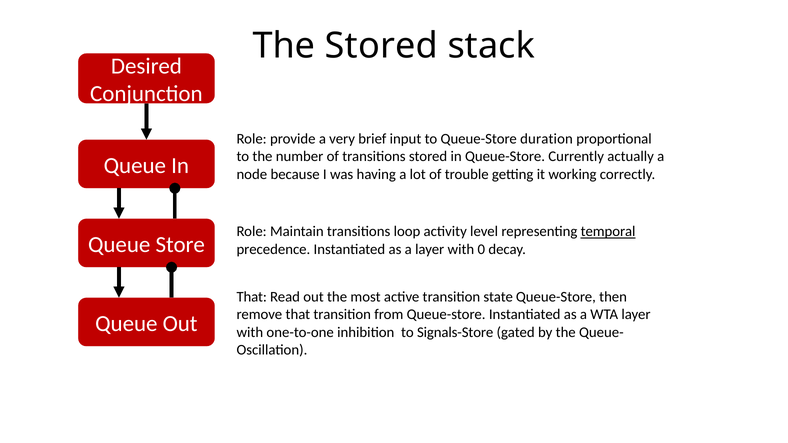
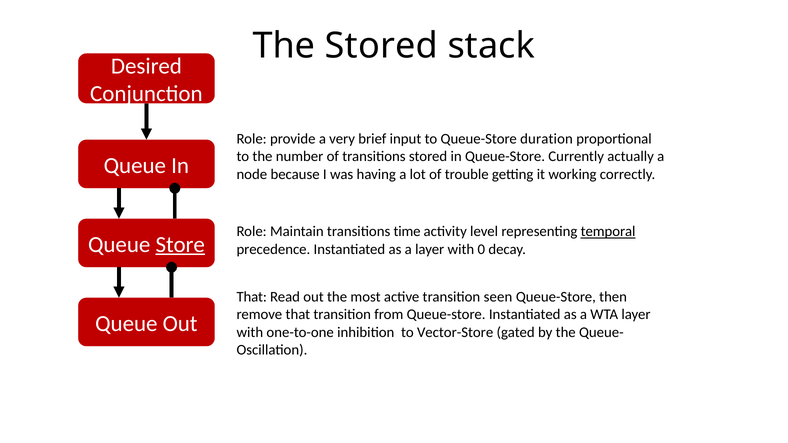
loop: loop -> time (407, 232)
Store underline: none -> present (180, 245)
state: state -> seen (498, 297)
Signals-Store: Signals-Store -> Vector-Store (455, 332)
